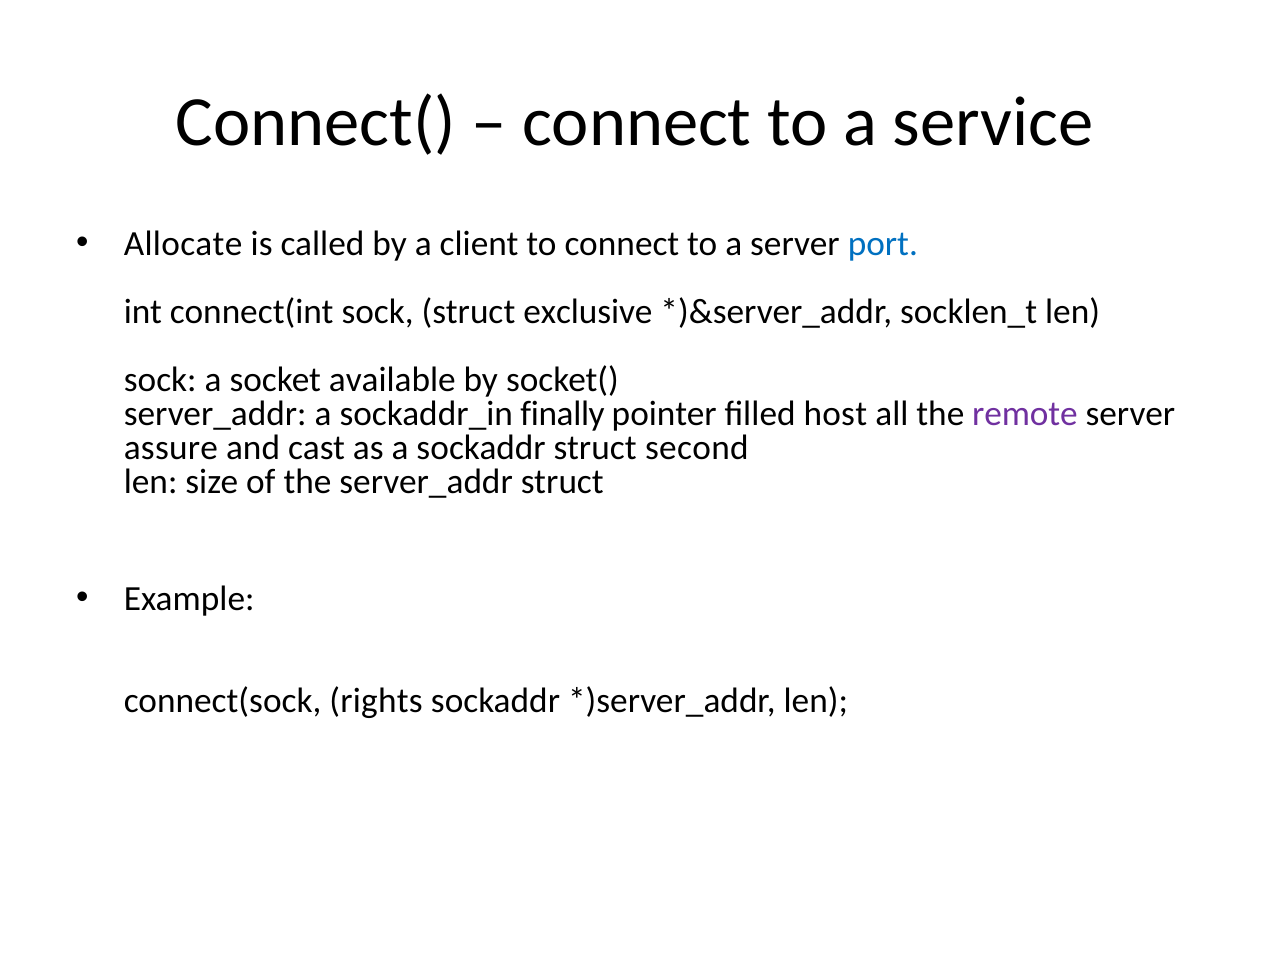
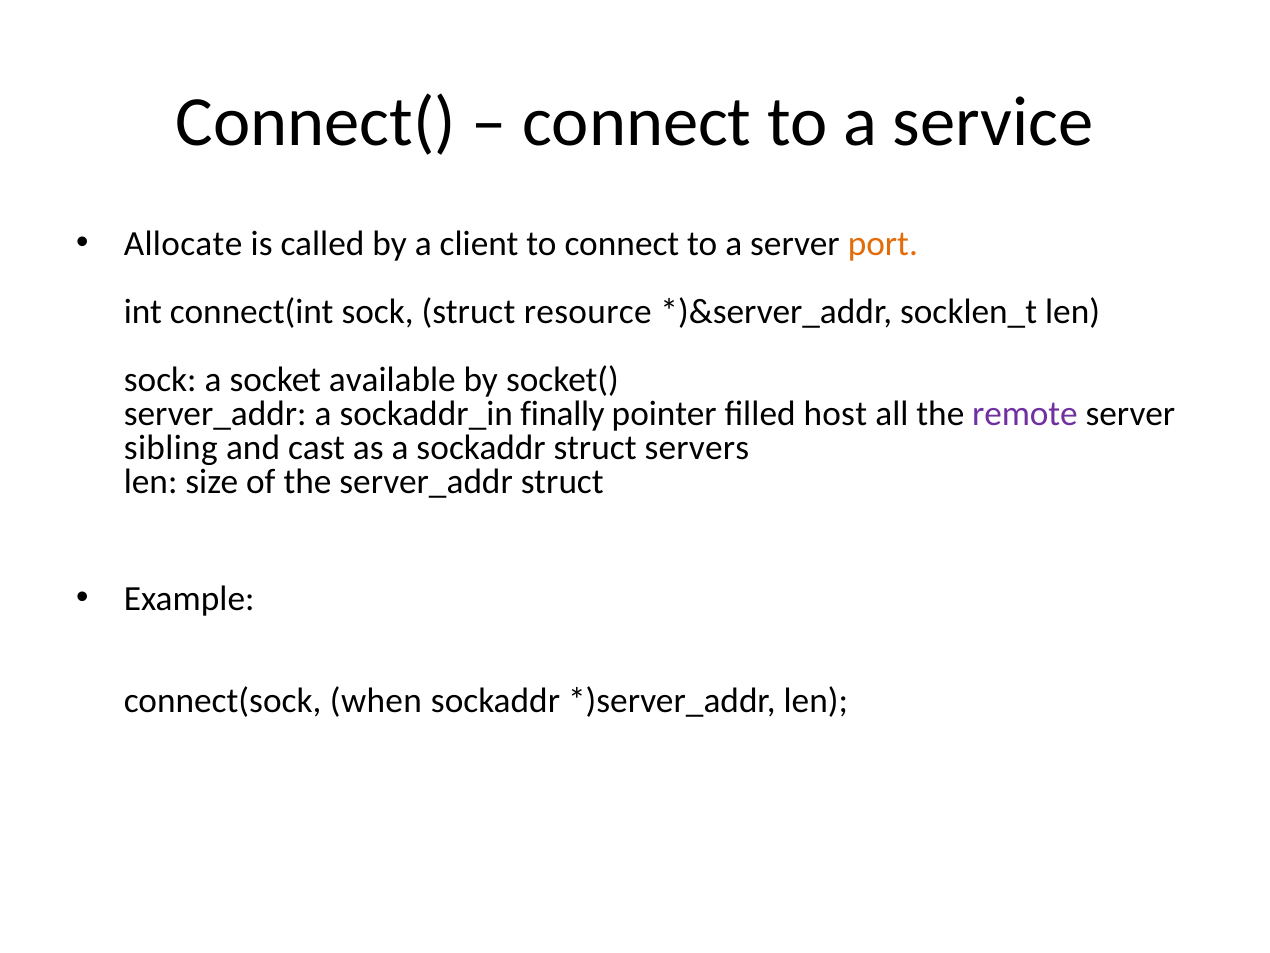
port colour: blue -> orange (883, 244)
exclusive: exclusive -> resource (588, 312)
assure: assure -> sibling (171, 447)
second: second -> servers (697, 447)
rights: rights -> when (376, 700)
